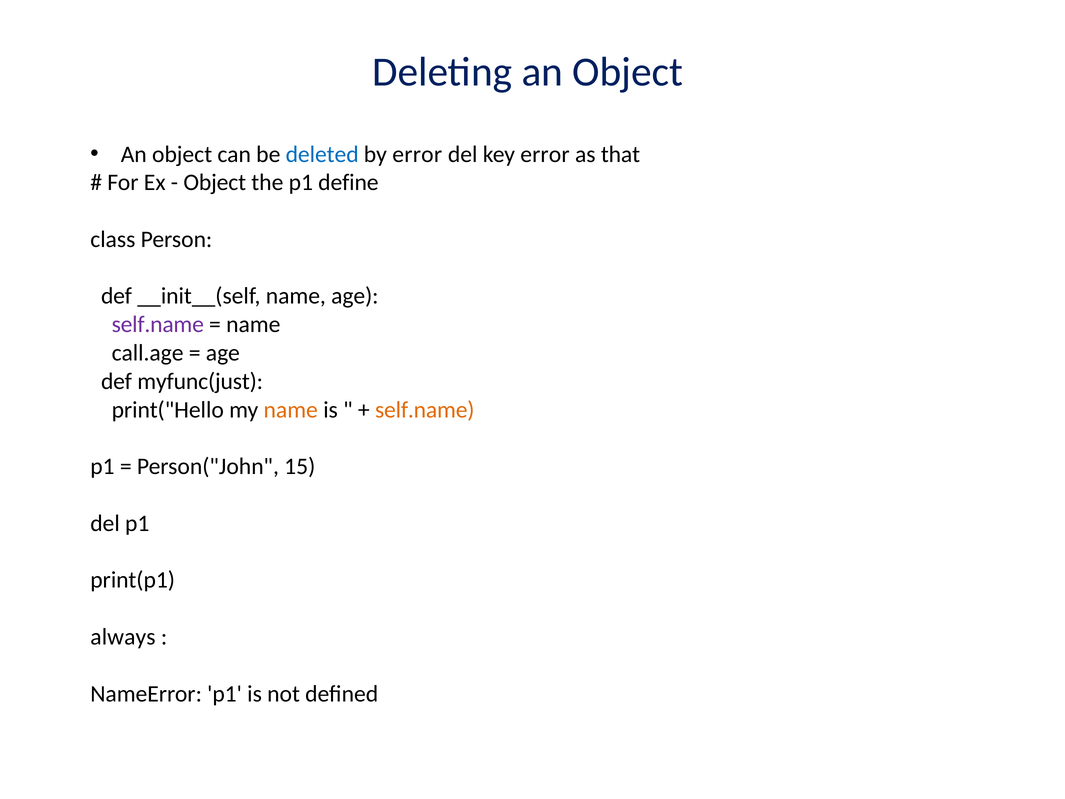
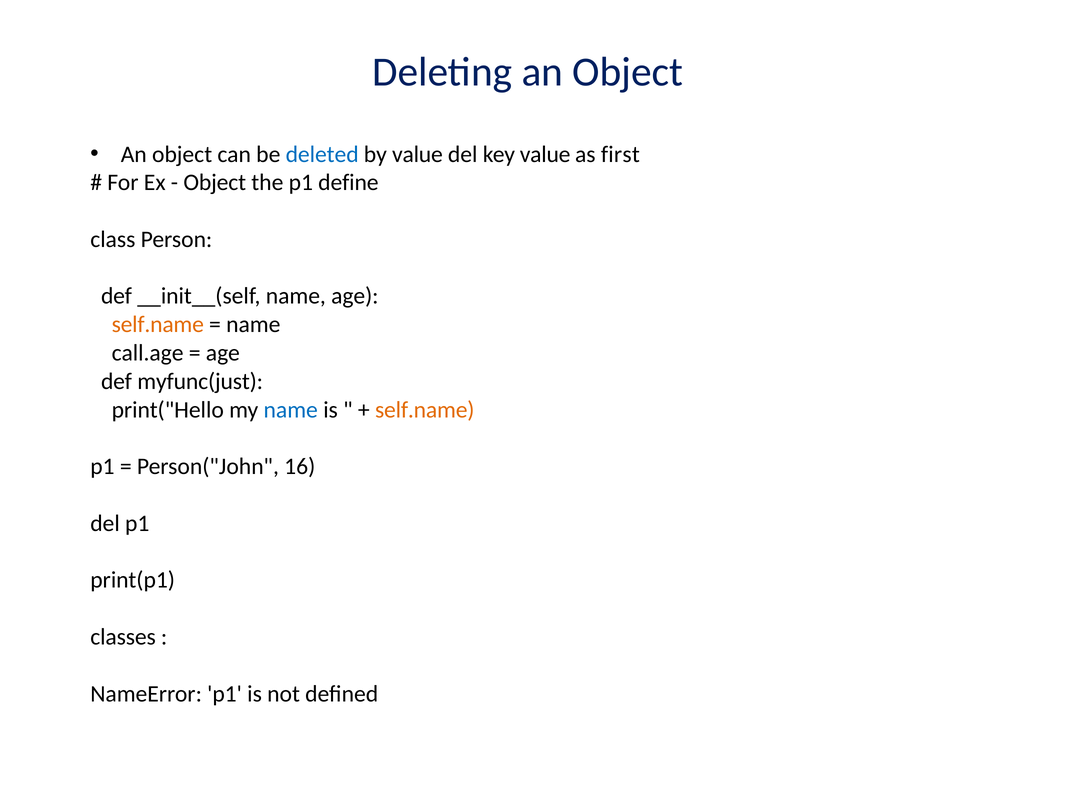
by error: error -> value (417, 154)
key error: error -> value (545, 154)
that: that -> first (620, 154)
self.name colour: purple -> orange (158, 324)
name colour: orange -> blue (291, 410)
15: 15 -> 16 (300, 466)
always: always -> classes (123, 637)
